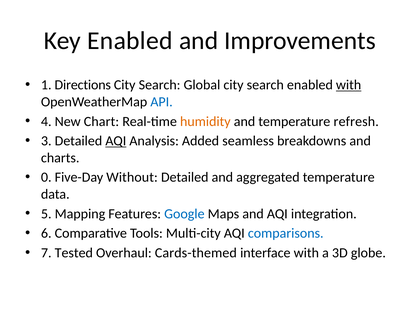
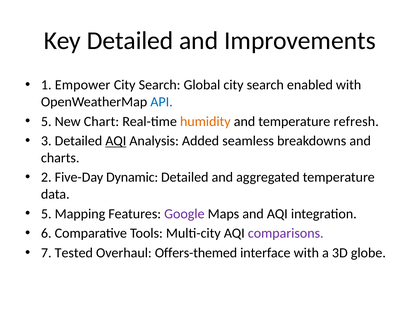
Key Enabled: Enabled -> Detailed (130, 41)
Directions: Directions -> Empower (83, 85)
with underline: present -> none (349, 85)
4: 4 -> 5 (46, 121)
0: 0 -> 2 (46, 177)
Without: Without -> Dynamic (132, 177)
Google colour: blue -> purple (184, 214)
comparisons colour: blue -> purple (286, 233)
Cards-themed: Cards-themed -> Offers-themed (196, 253)
